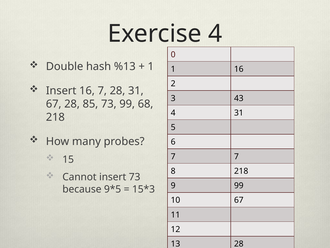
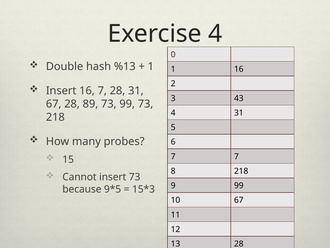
85: 85 -> 89 (90, 104)
99 68: 68 -> 73 (146, 104)
